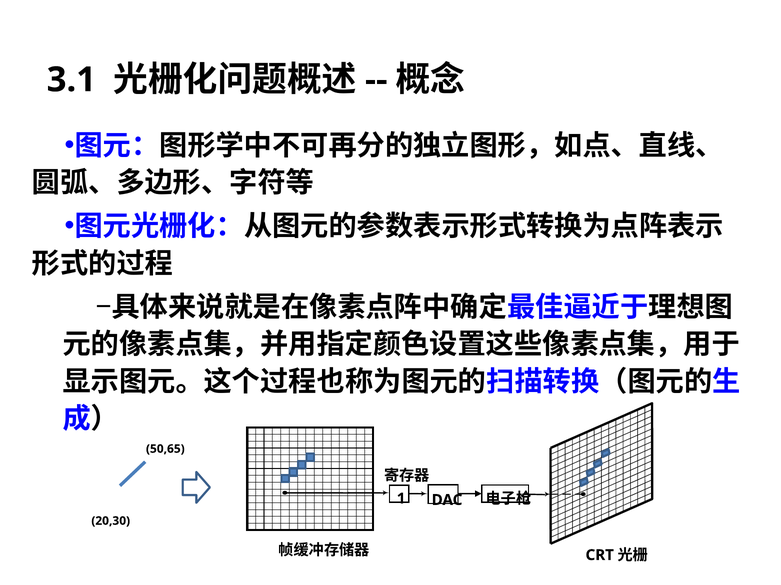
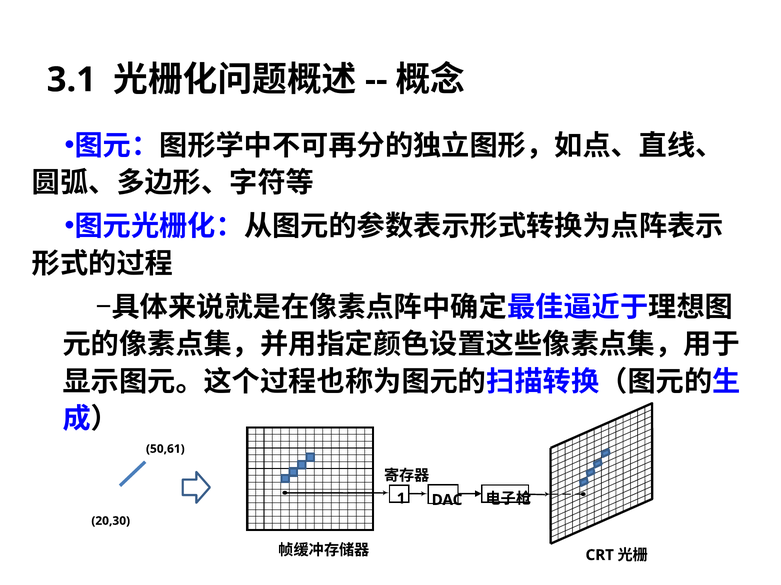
50,65: 50,65 -> 50,61 (165, 449)
